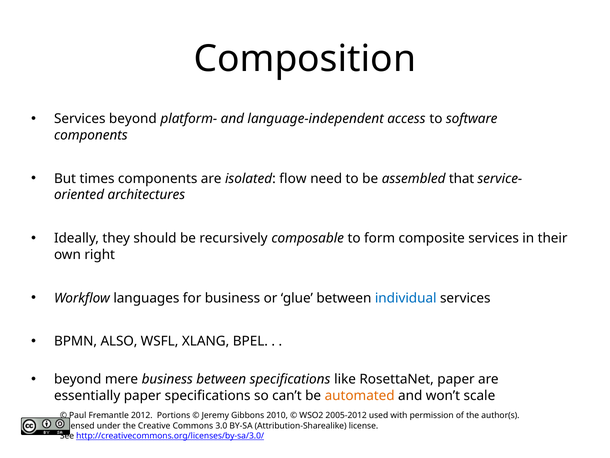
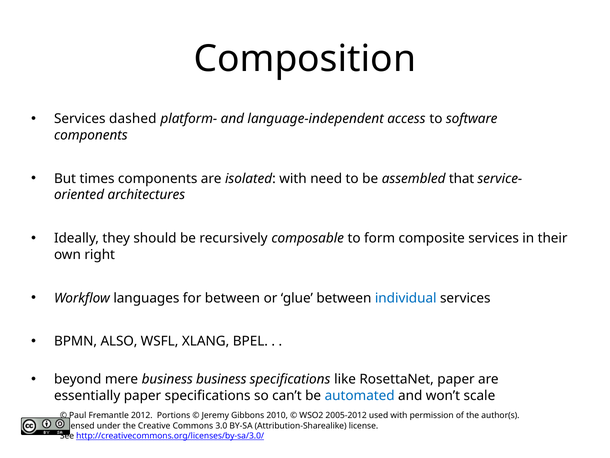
Services beyond: beyond -> dashed (133, 119)
isolated flow: flow -> with (293, 179)
for business: business -> between (232, 298)
business between: between -> business (221, 379)
automated colour: orange -> blue (360, 395)
